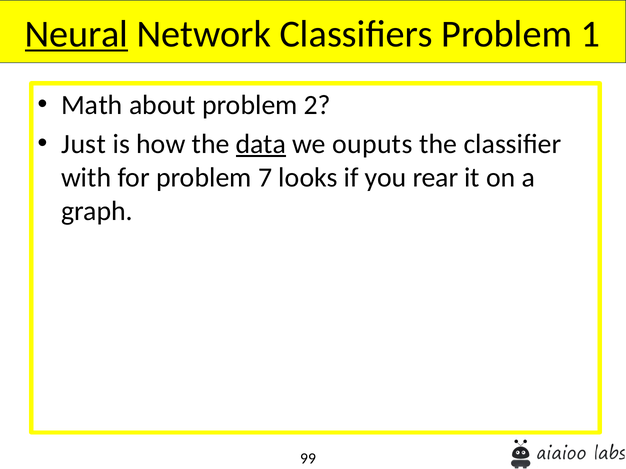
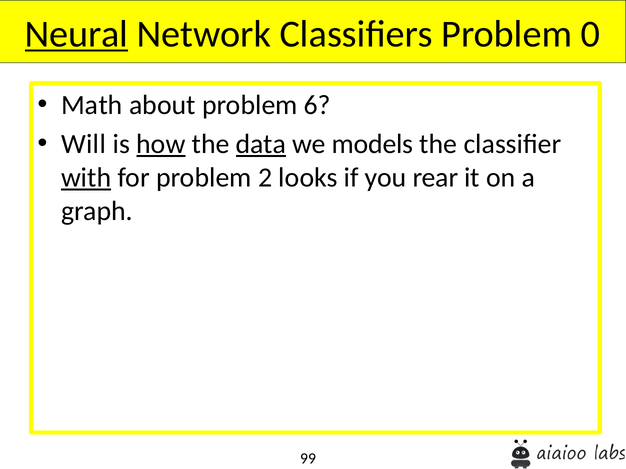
1: 1 -> 0 (591, 34)
2: 2 -> 6 (317, 105)
Just: Just -> Will (84, 144)
how underline: none -> present (161, 144)
ouputs: ouputs -> models (373, 144)
with underline: none -> present (86, 178)
7: 7 -> 2 (265, 178)
